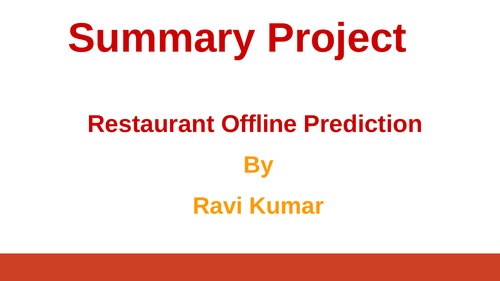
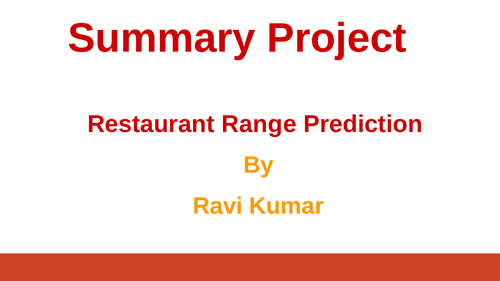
Offline: Offline -> Range (259, 124)
